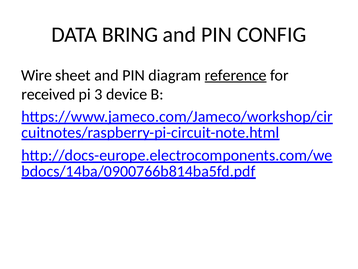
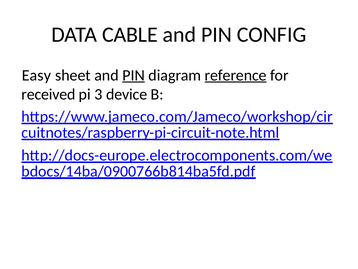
BRING: BRING -> CABLE (130, 35)
Wire: Wire -> Easy (36, 75)
PIN underline: none -> present (134, 75)
